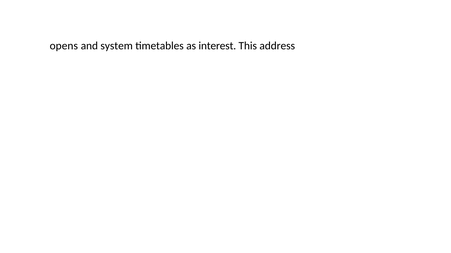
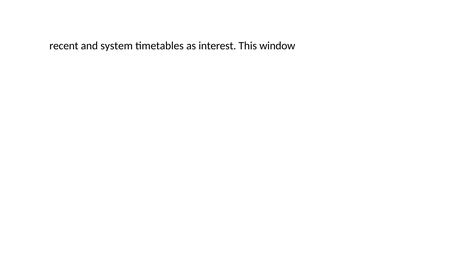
opens: opens -> recent (64, 46)
address: address -> window (277, 46)
